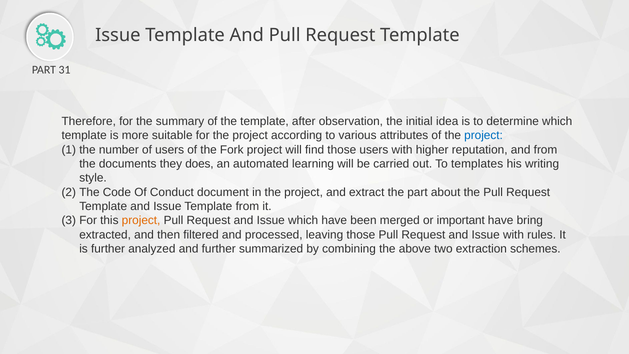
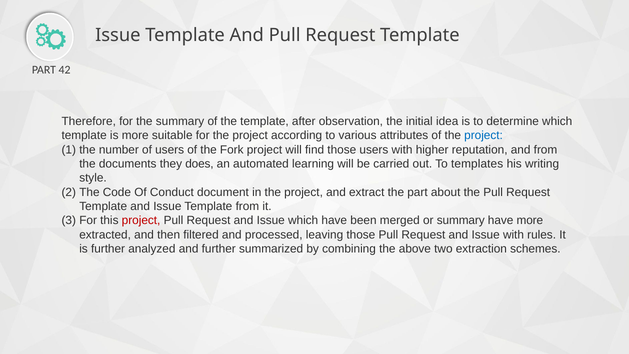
31: 31 -> 42 (65, 70)
project colour: orange -> red (141, 220)
or important: important -> summary (461, 220)
have bring: bring -> more (530, 220)
